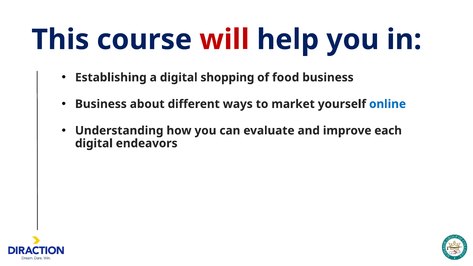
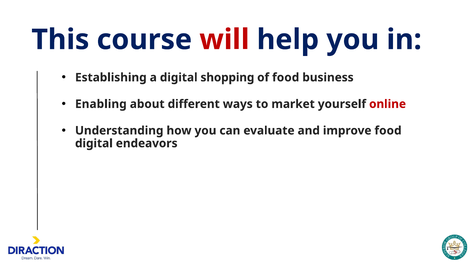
Business: Business -> Enabling (101, 104)
online colour: blue -> red (388, 104)
improve each: each -> food (388, 131)
